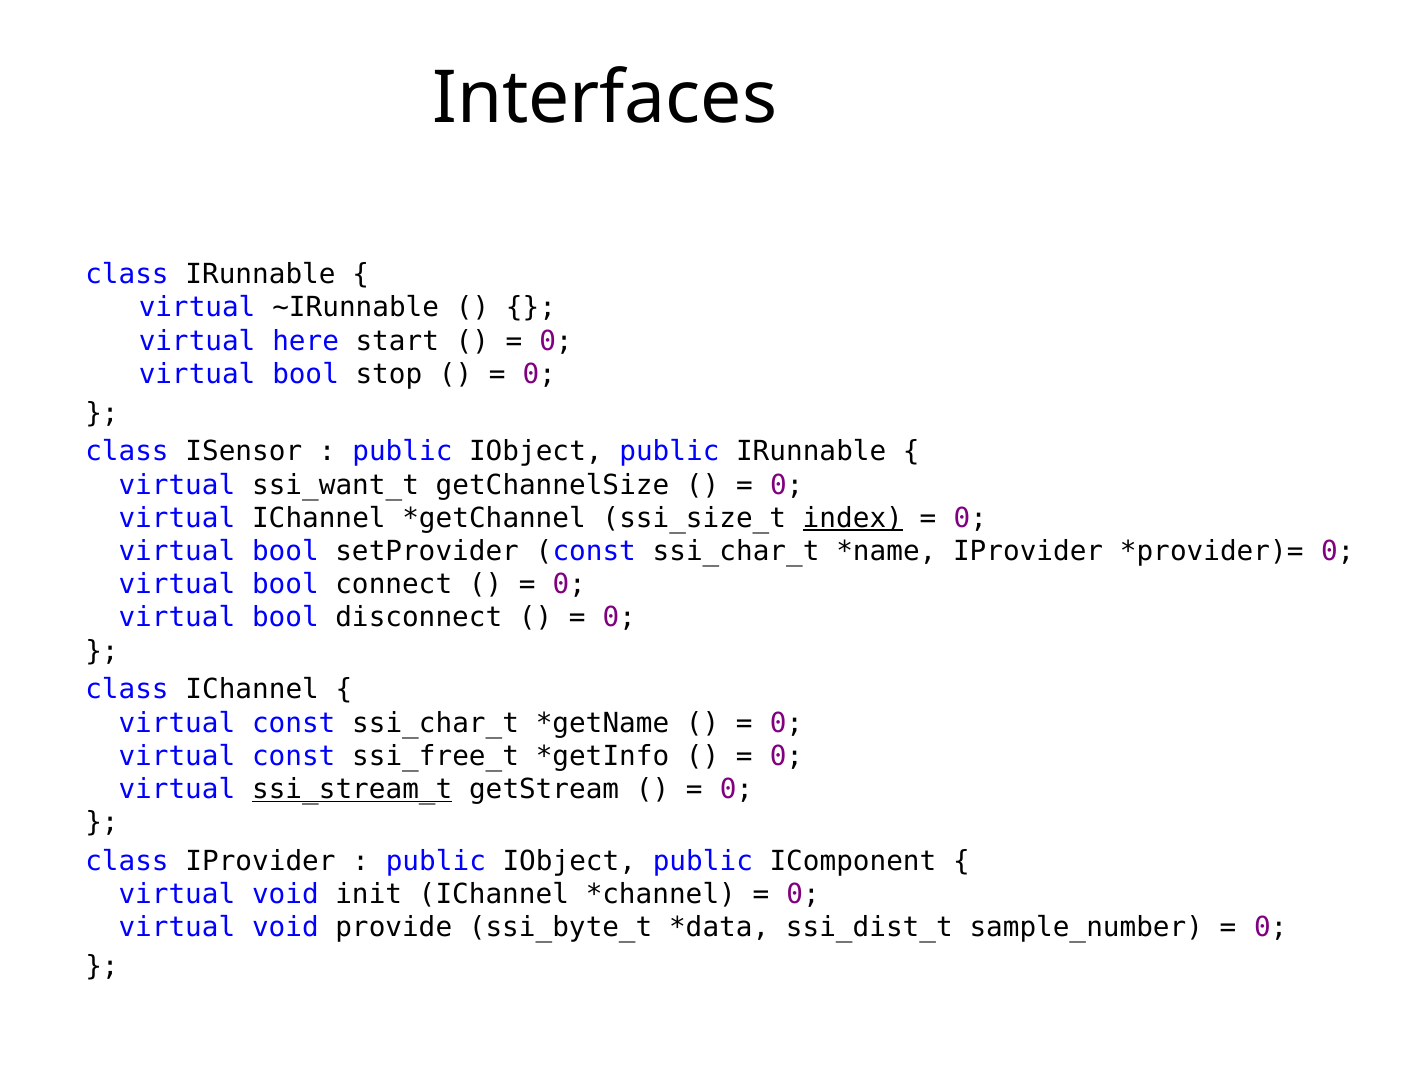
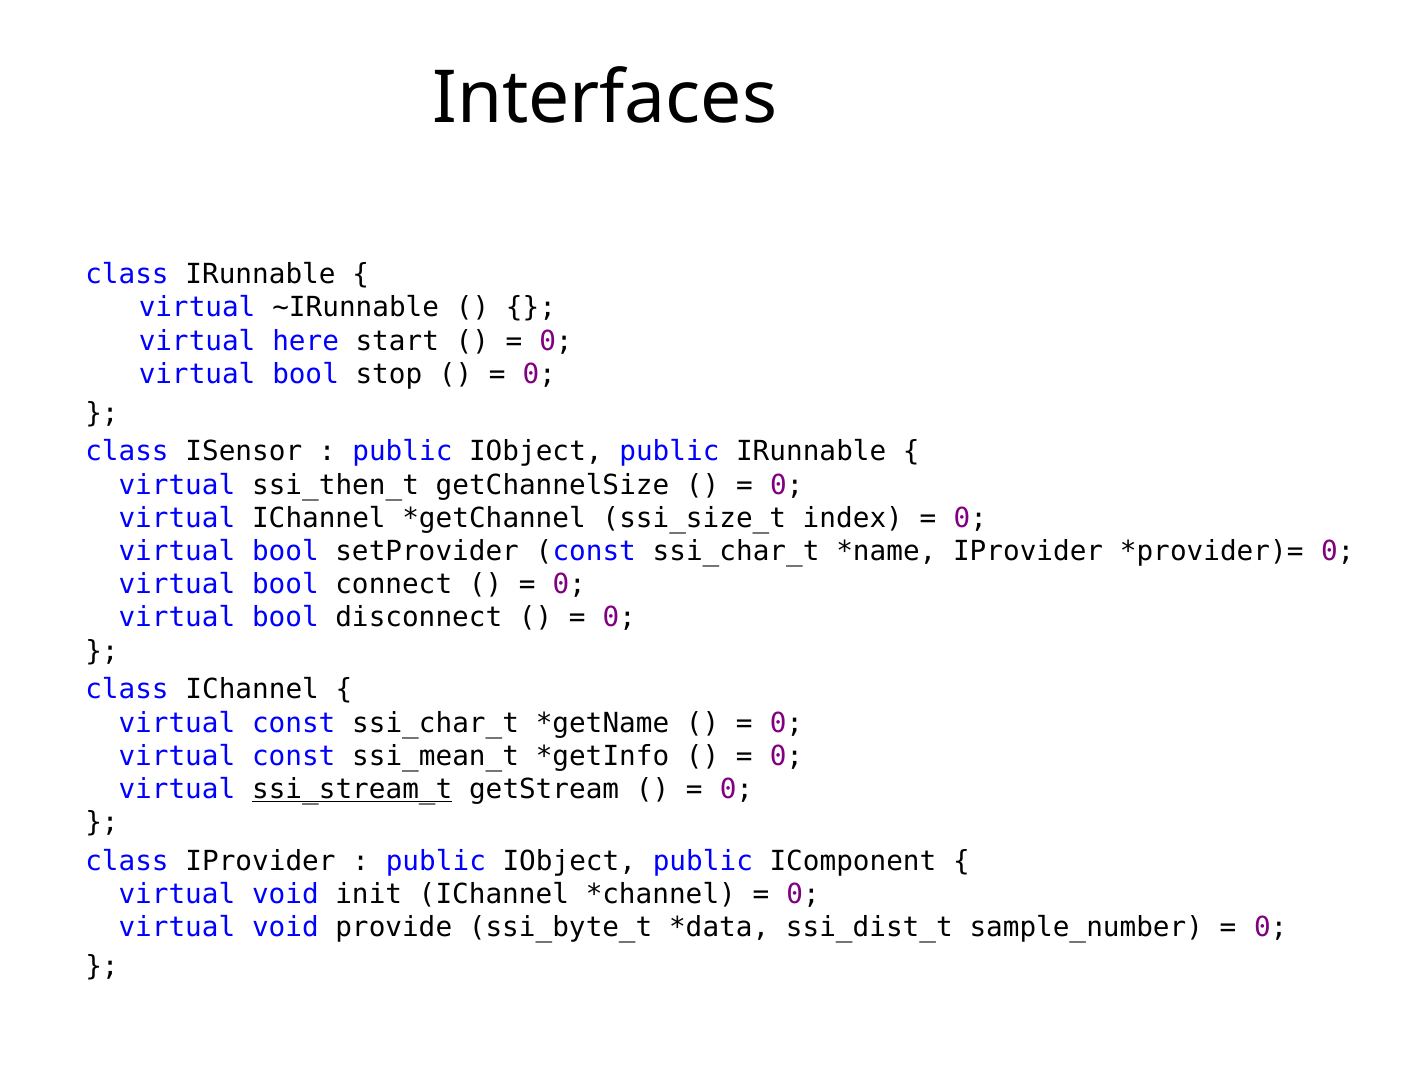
ssi_want_t: ssi_want_t -> ssi_then_t (336, 485)
index underline: present -> none (853, 518)
ssi_free_t: ssi_free_t -> ssi_mean_t (436, 756)
